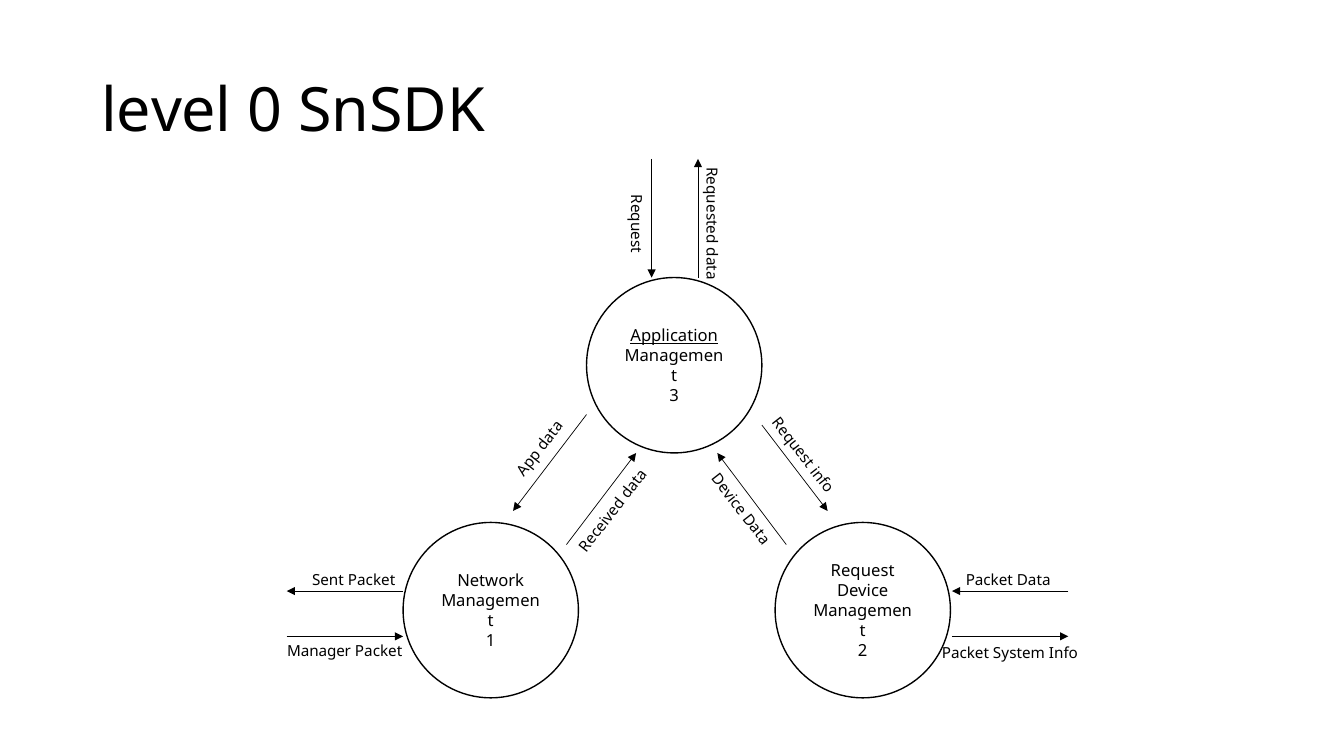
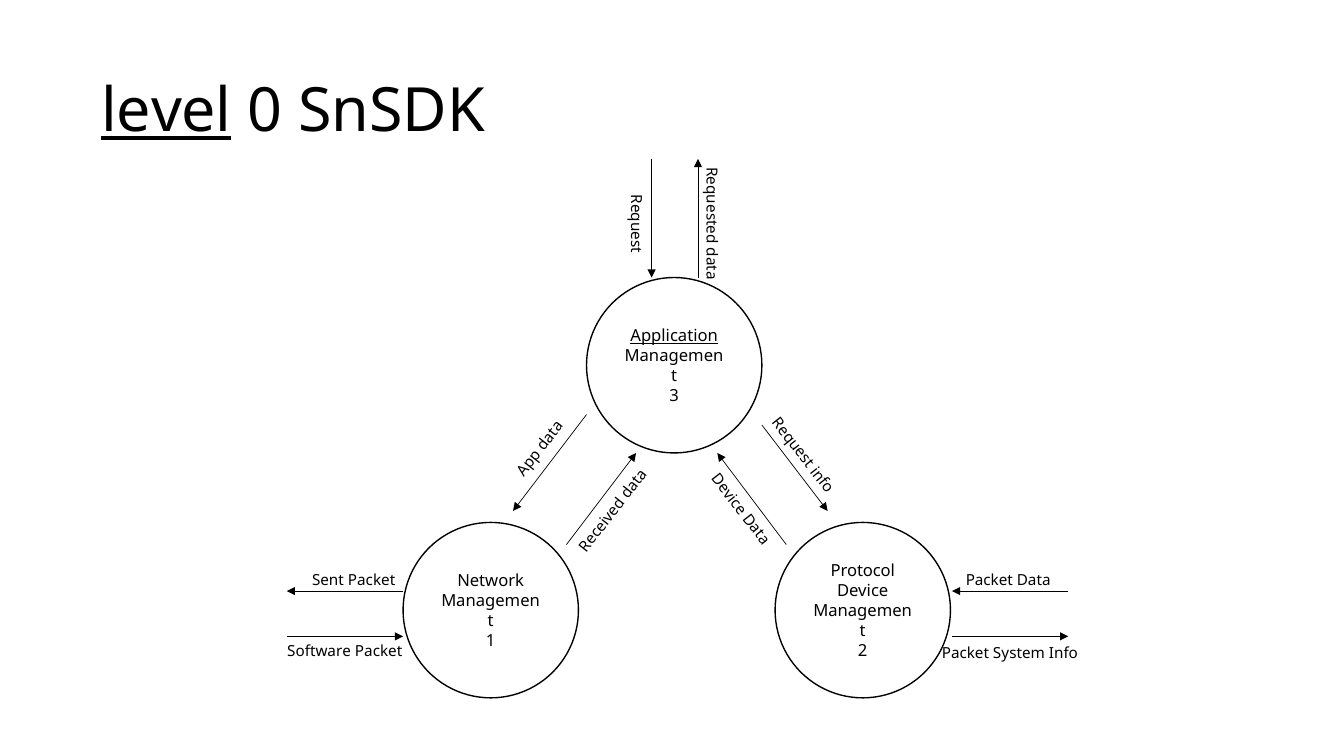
level underline: none -> present (167, 112)
Request: Request -> Protocol (863, 571)
Manager: Manager -> Software (319, 651)
